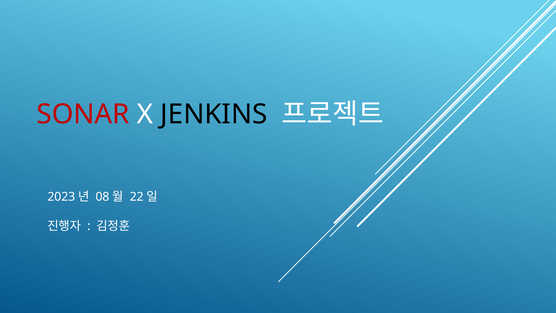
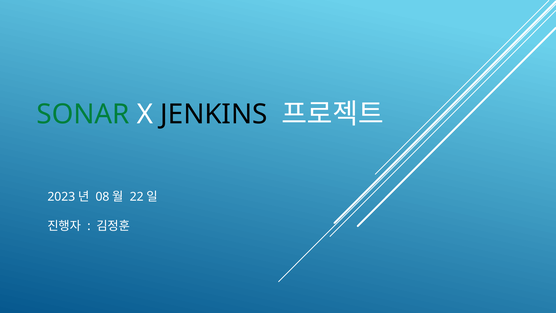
SONAR colour: red -> green (83, 114)
